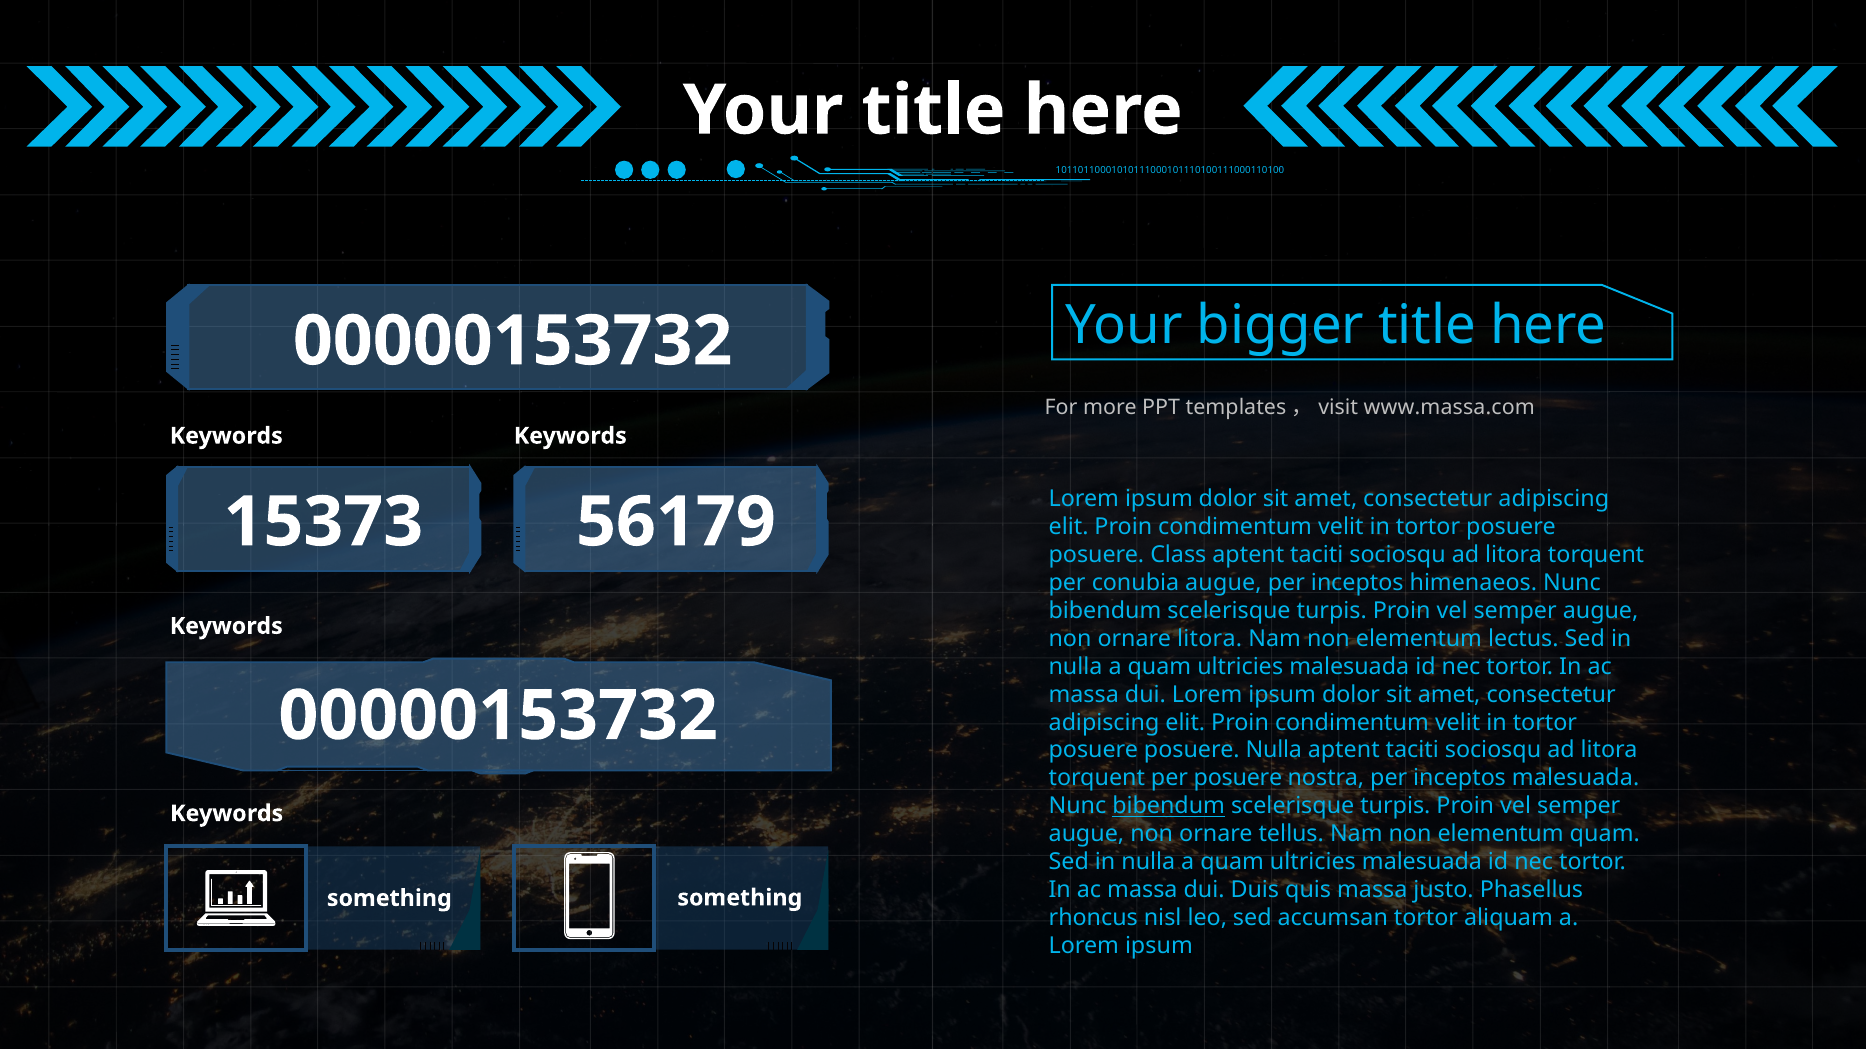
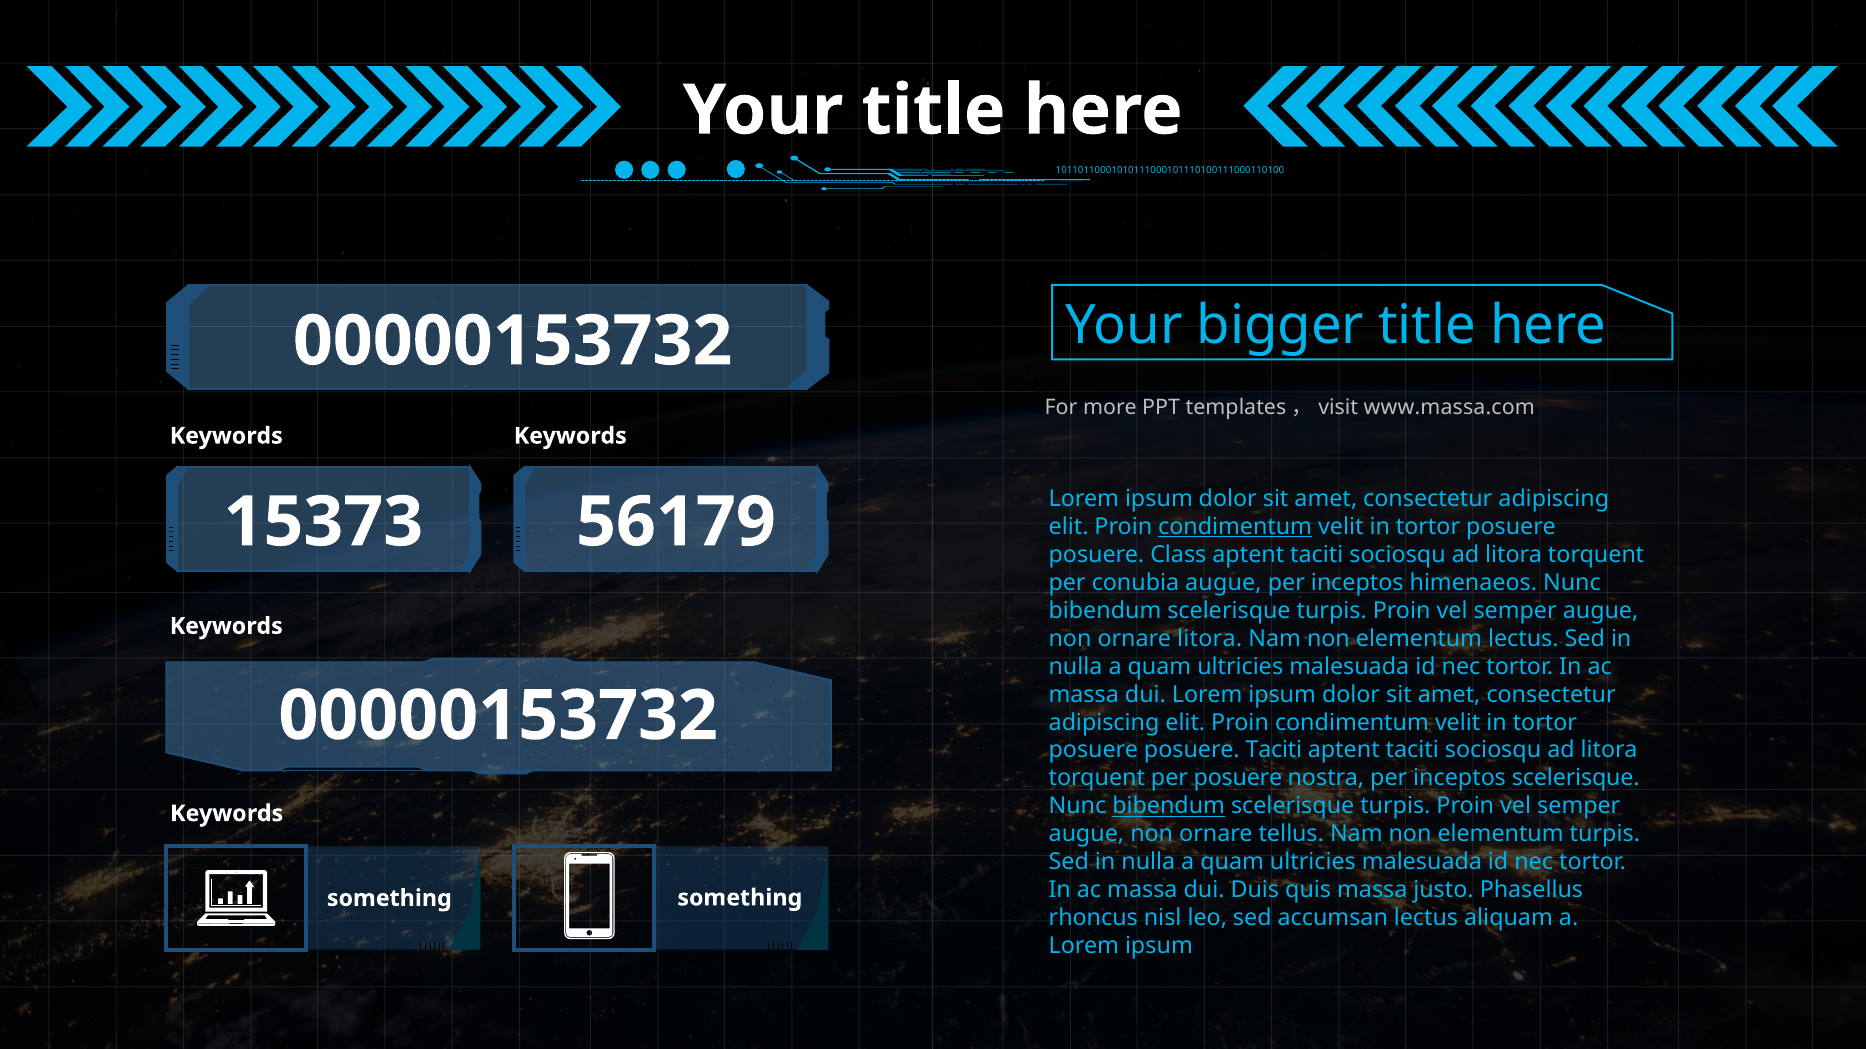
condimentum underline: none -> present (1235, 527)
posuere Nulla: Nulla -> Taciti (1274, 751)
inceptos malesuada: malesuada -> scelerisque (1576, 779)
elementum quam: quam -> turpis (1605, 835)
accumsan tortor: tortor -> lectus (1426, 919)
